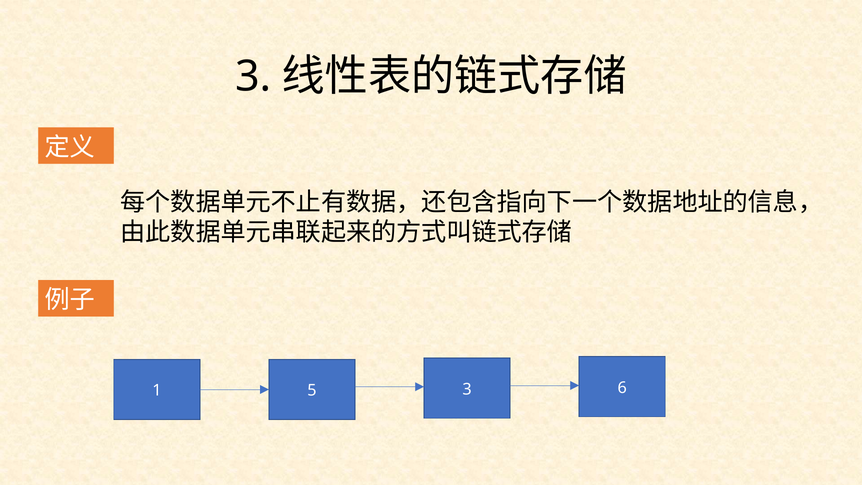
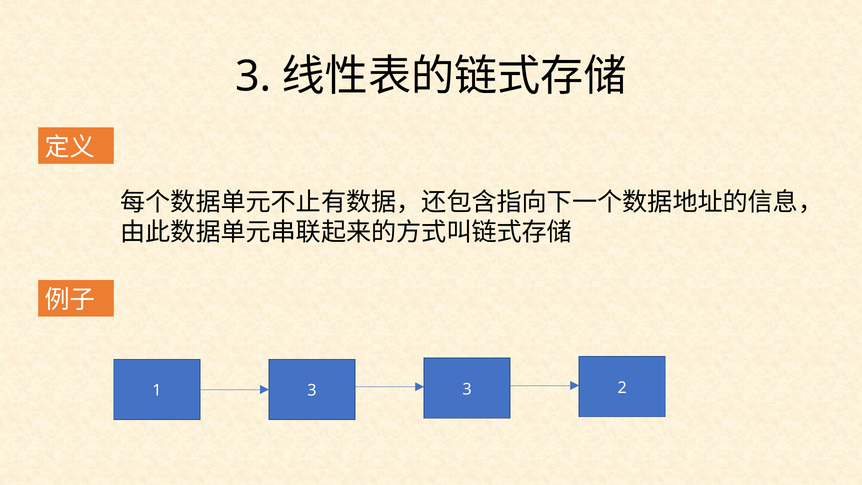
1 5: 5 -> 3 (312, 391)
6: 6 -> 2 (622, 388)
